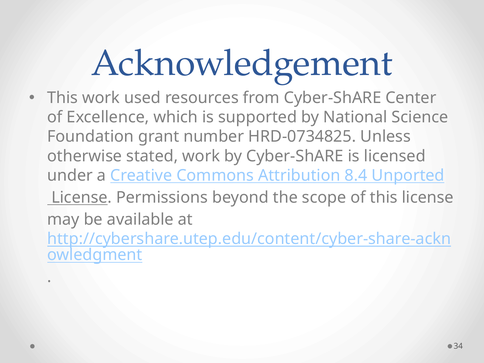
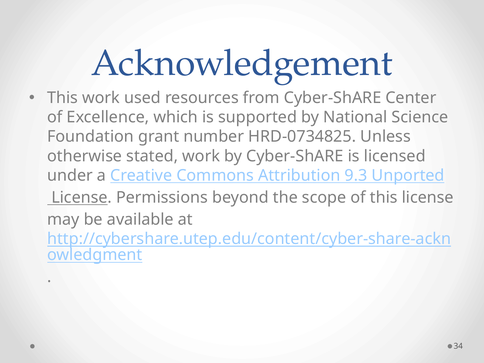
8.4: 8.4 -> 9.3 (356, 175)
